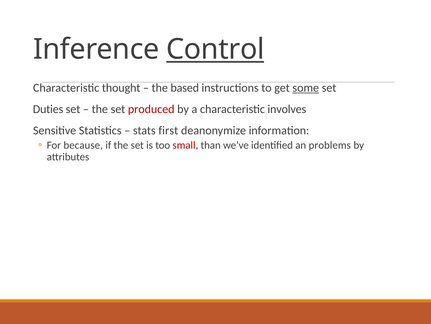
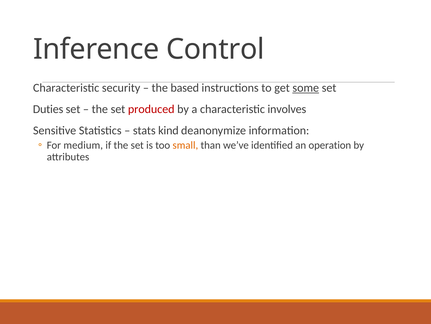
Control underline: present -> none (215, 49)
thought: thought -> security (121, 88)
first: first -> kind (168, 130)
because: because -> medium (83, 145)
small colour: red -> orange (185, 145)
problems: problems -> operation (330, 145)
